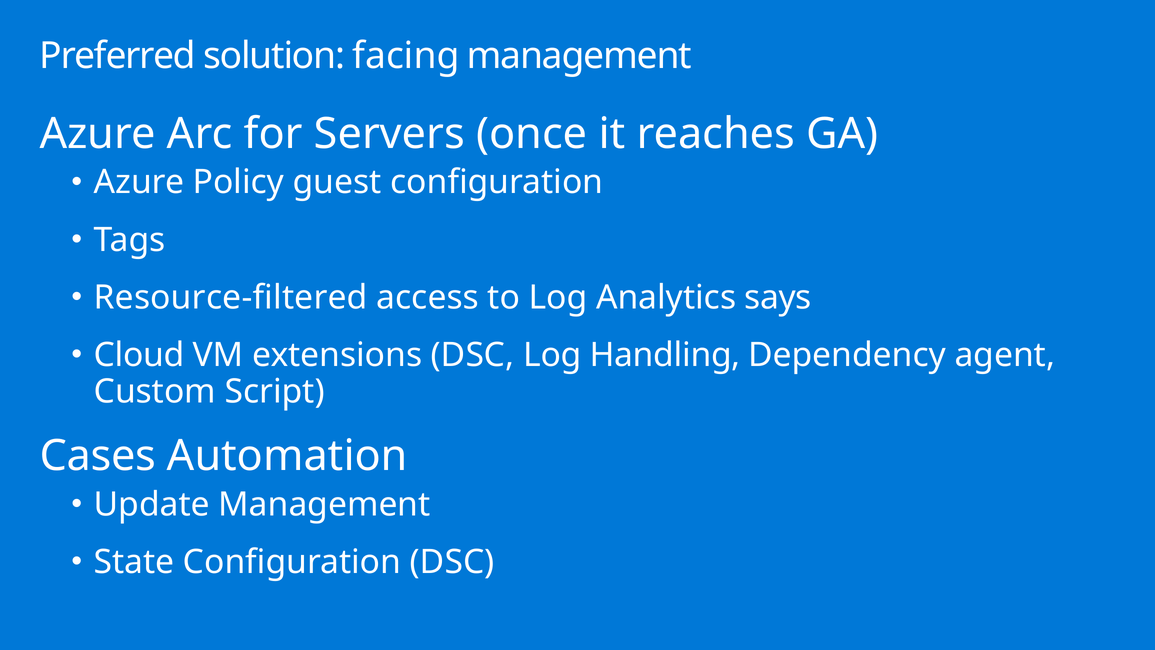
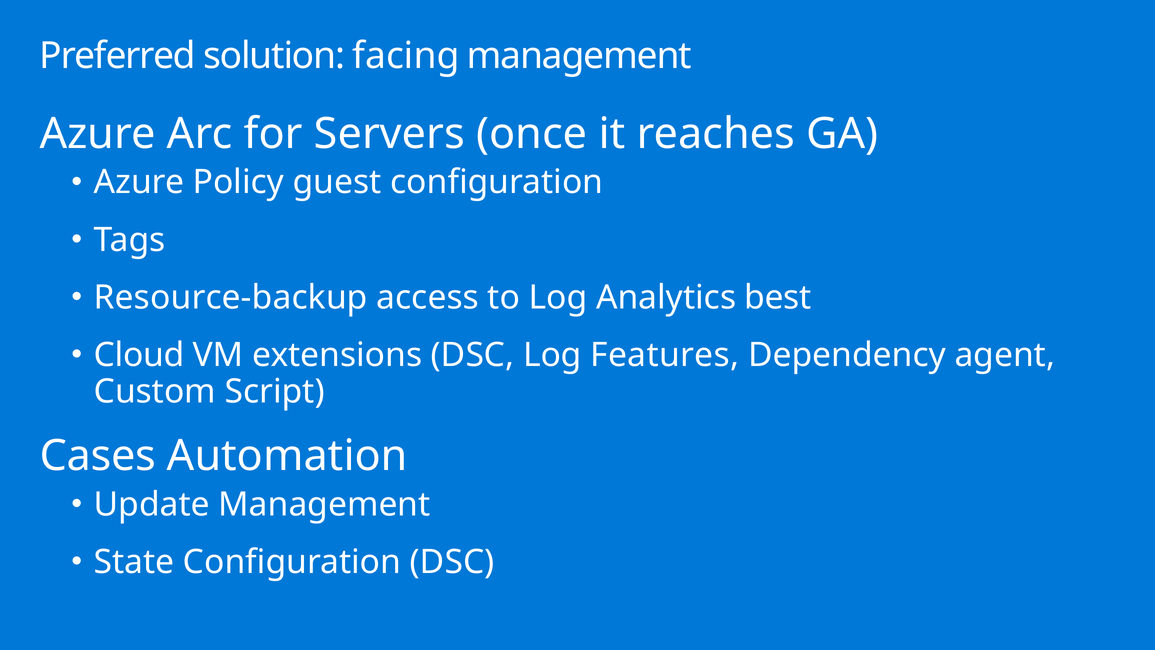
Resource-filtered: Resource-filtered -> Resource-backup (231, 297)
says: says -> best (778, 297)
Handling: Handling -> Features (665, 355)
